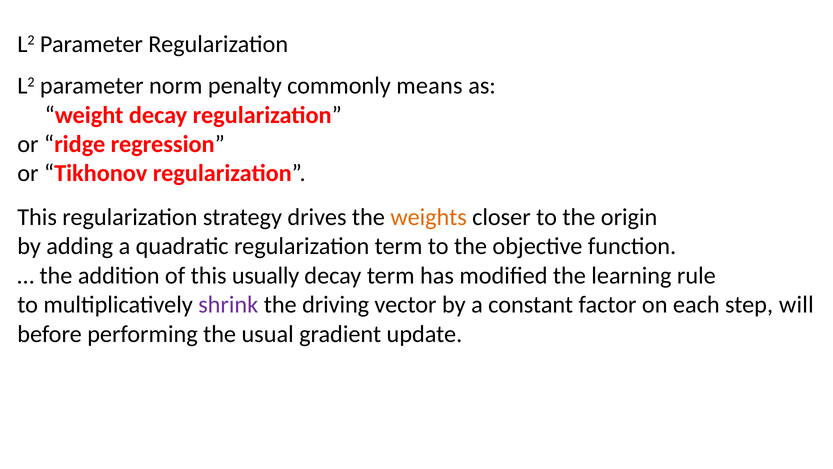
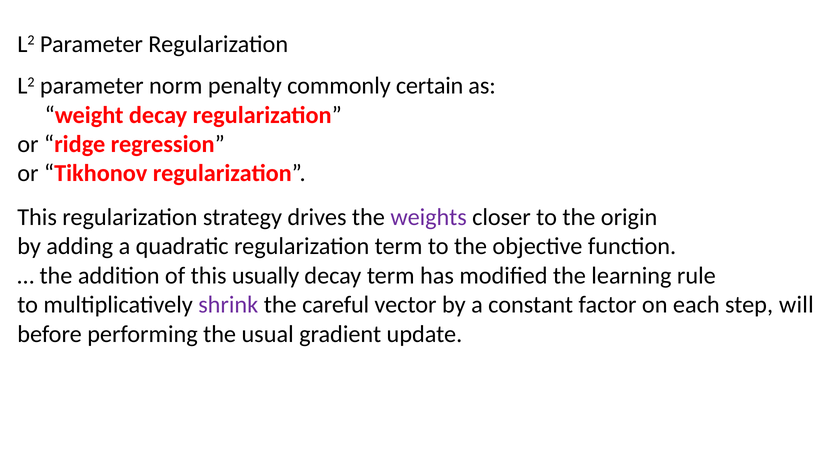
means: means -> certain (430, 86)
weights colour: orange -> purple (429, 217)
driving: driving -> careful (336, 305)
